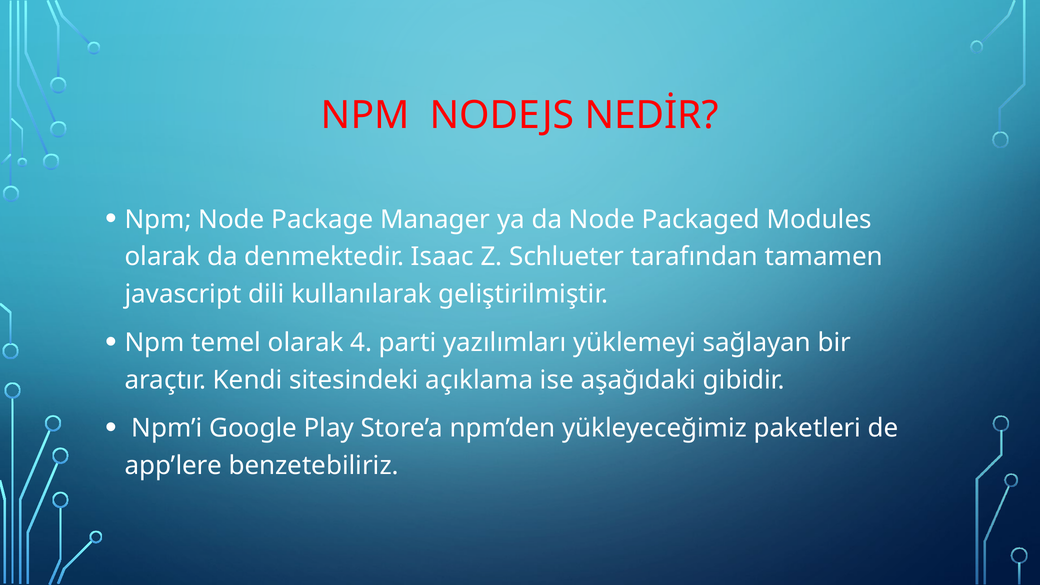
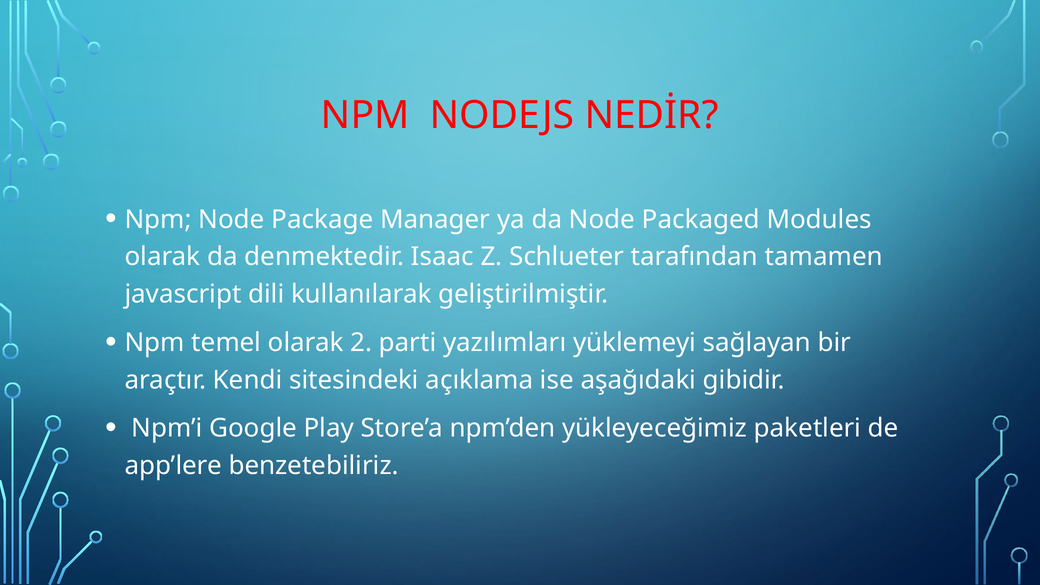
4: 4 -> 2 (361, 343)
